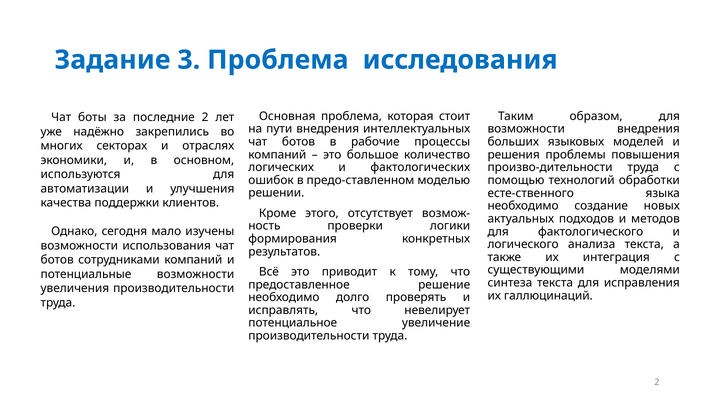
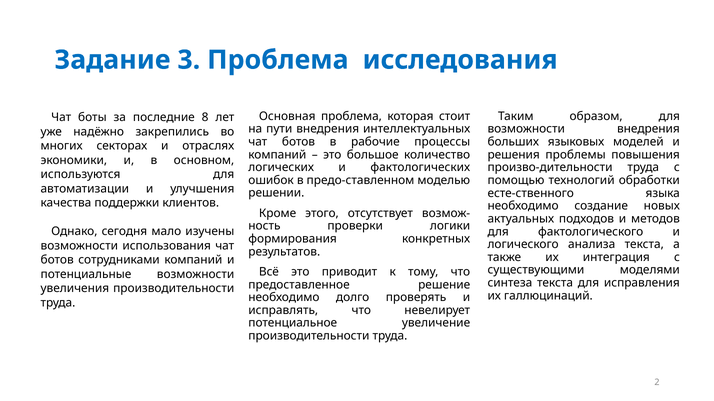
последние 2: 2 -> 8 (205, 118)
